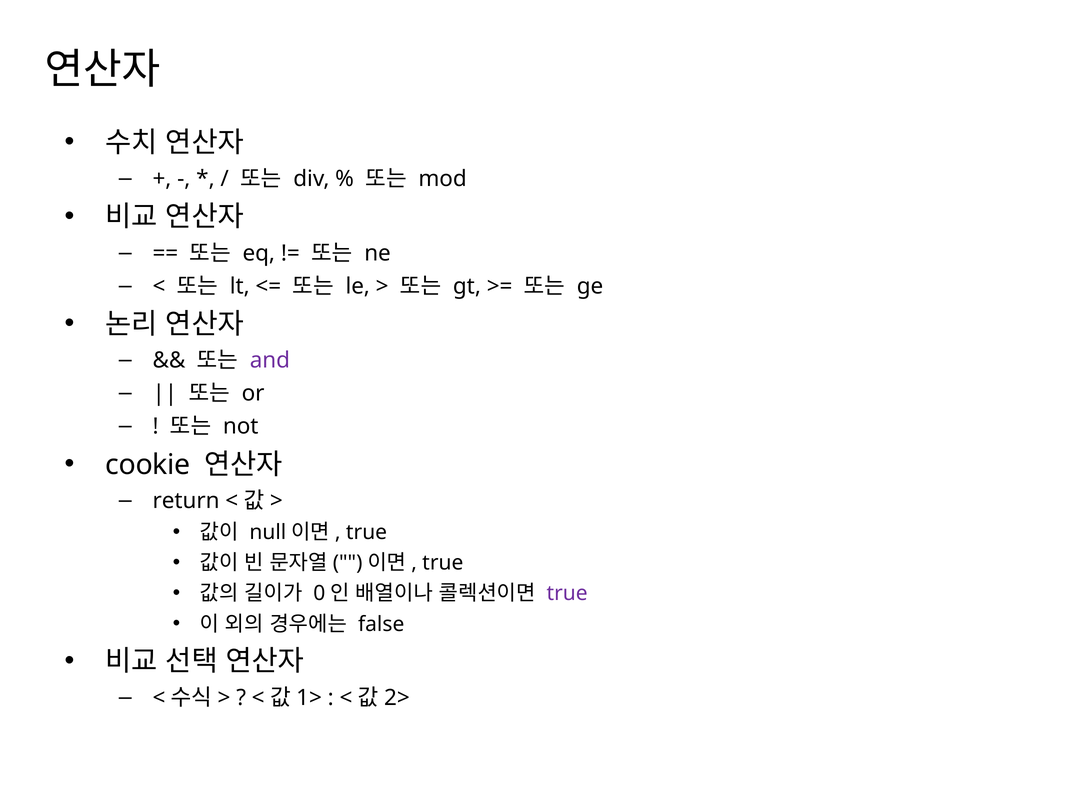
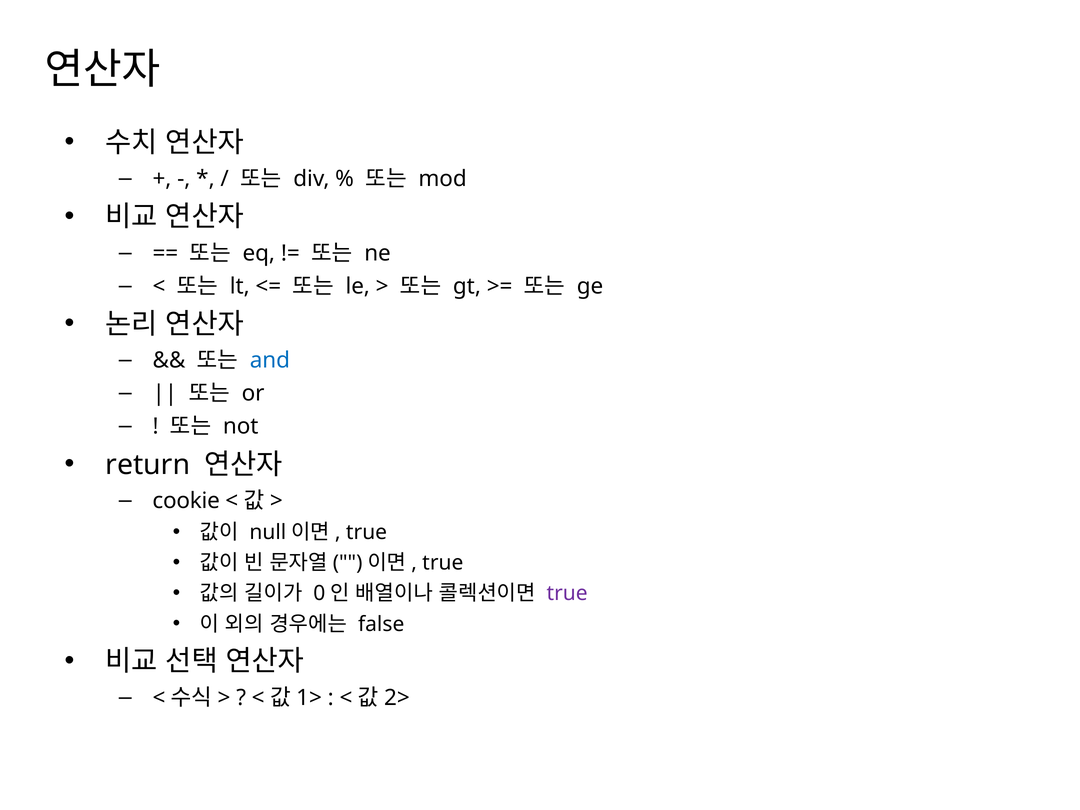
and colour: purple -> blue (270, 361)
cookie: cookie -> return (148, 465)
return: return -> cookie (186, 501)
